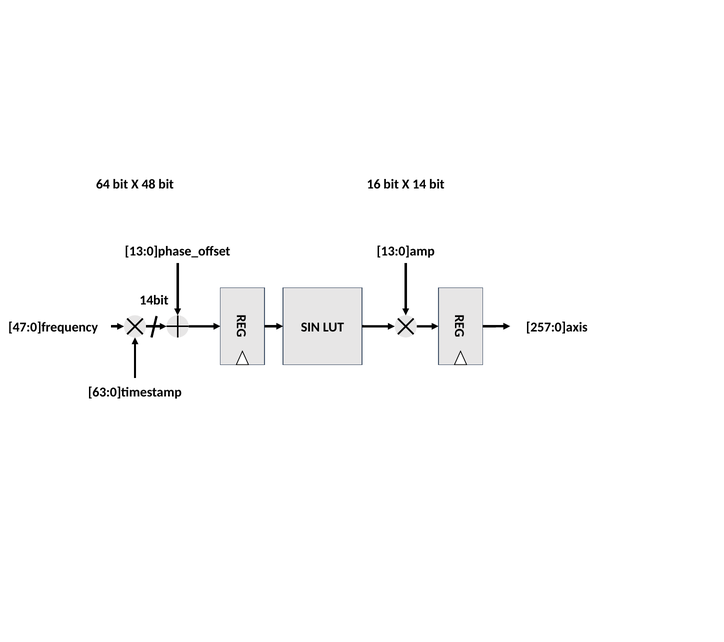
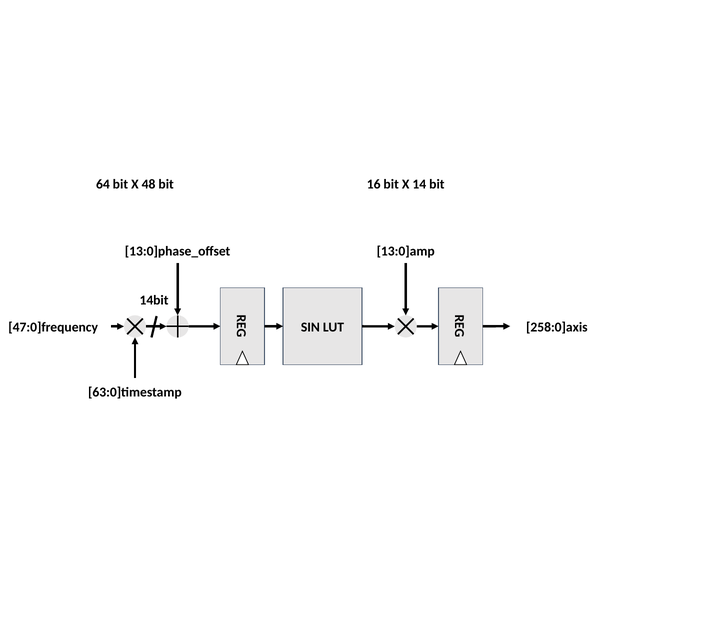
257:0]axis: 257:0]axis -> 258:0]axis (557, 327)
